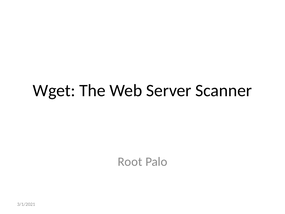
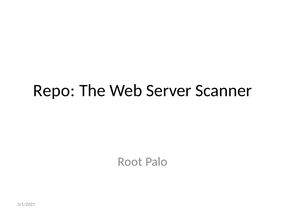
Wget: Wget -> Repo (54, 91)
